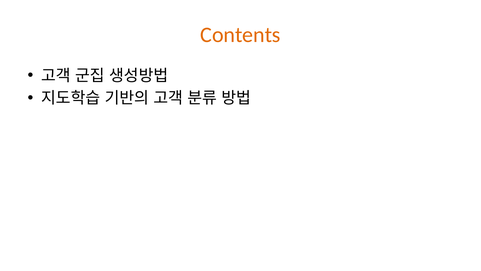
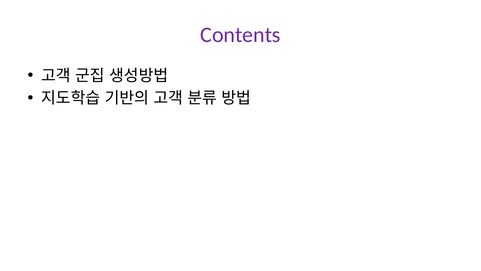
Contents colour: orange -> purple (240, 35)
